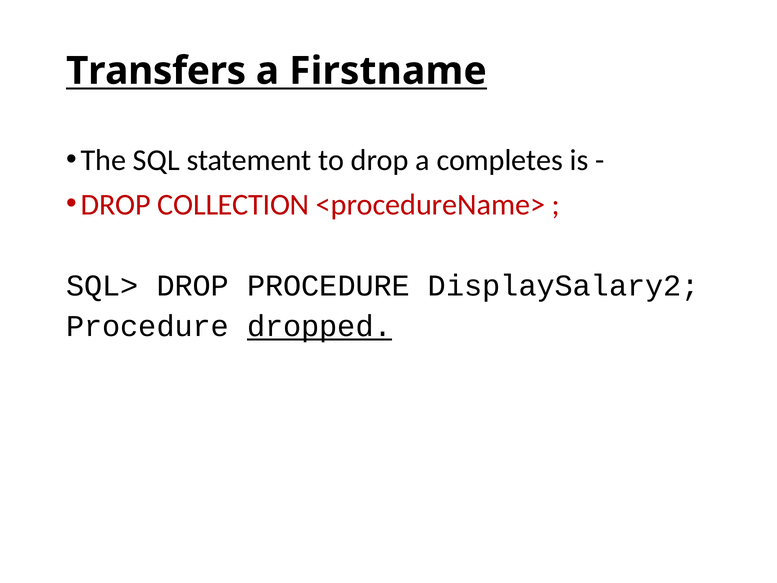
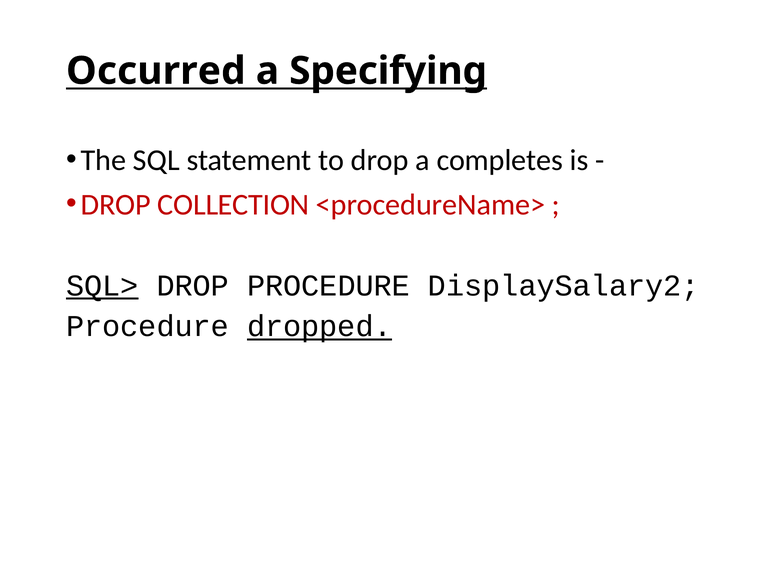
Transfers: Transfers -> Occurred (156, 71)
Firstname: Firstname -> Specifying (388, 71)
SQL> underline: none -> present (102, 286)
